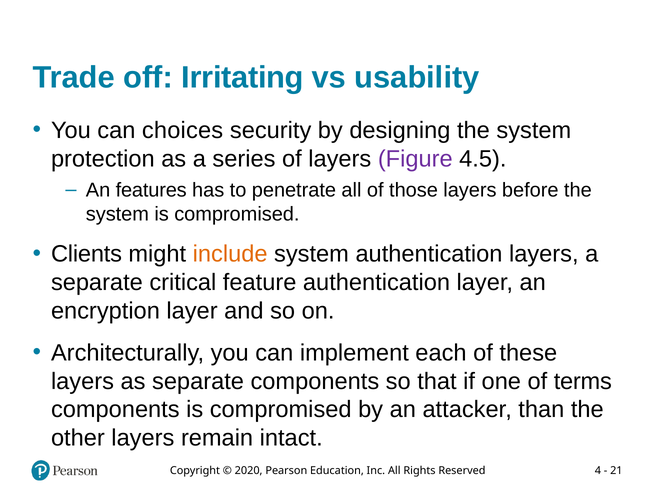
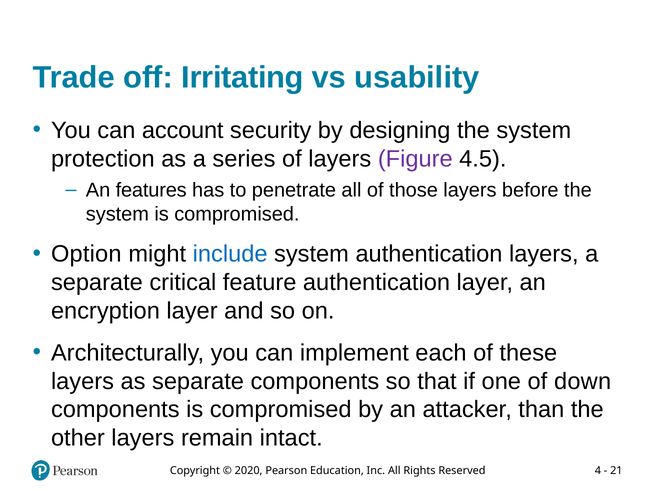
choices: choices -> account (183, 130)
Clients: Clients -> Option (86, 254)
include colour: orange -> blue (230, 254)
terms: terms -> down (583, 381)
